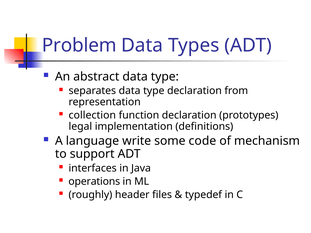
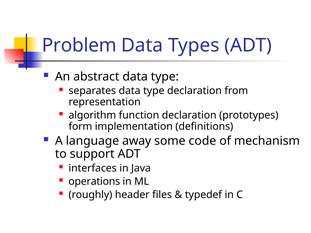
collection: collection -> algorithm (92, 115)
legal: legal -> form (80, 126)
write: write -> away (137, 141)
